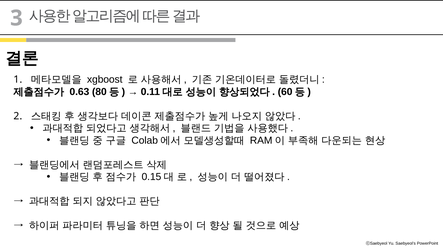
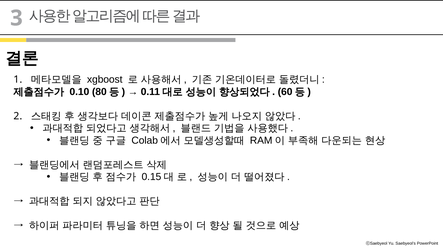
0.63: 0.63 -> 0.10 (79, 92)
